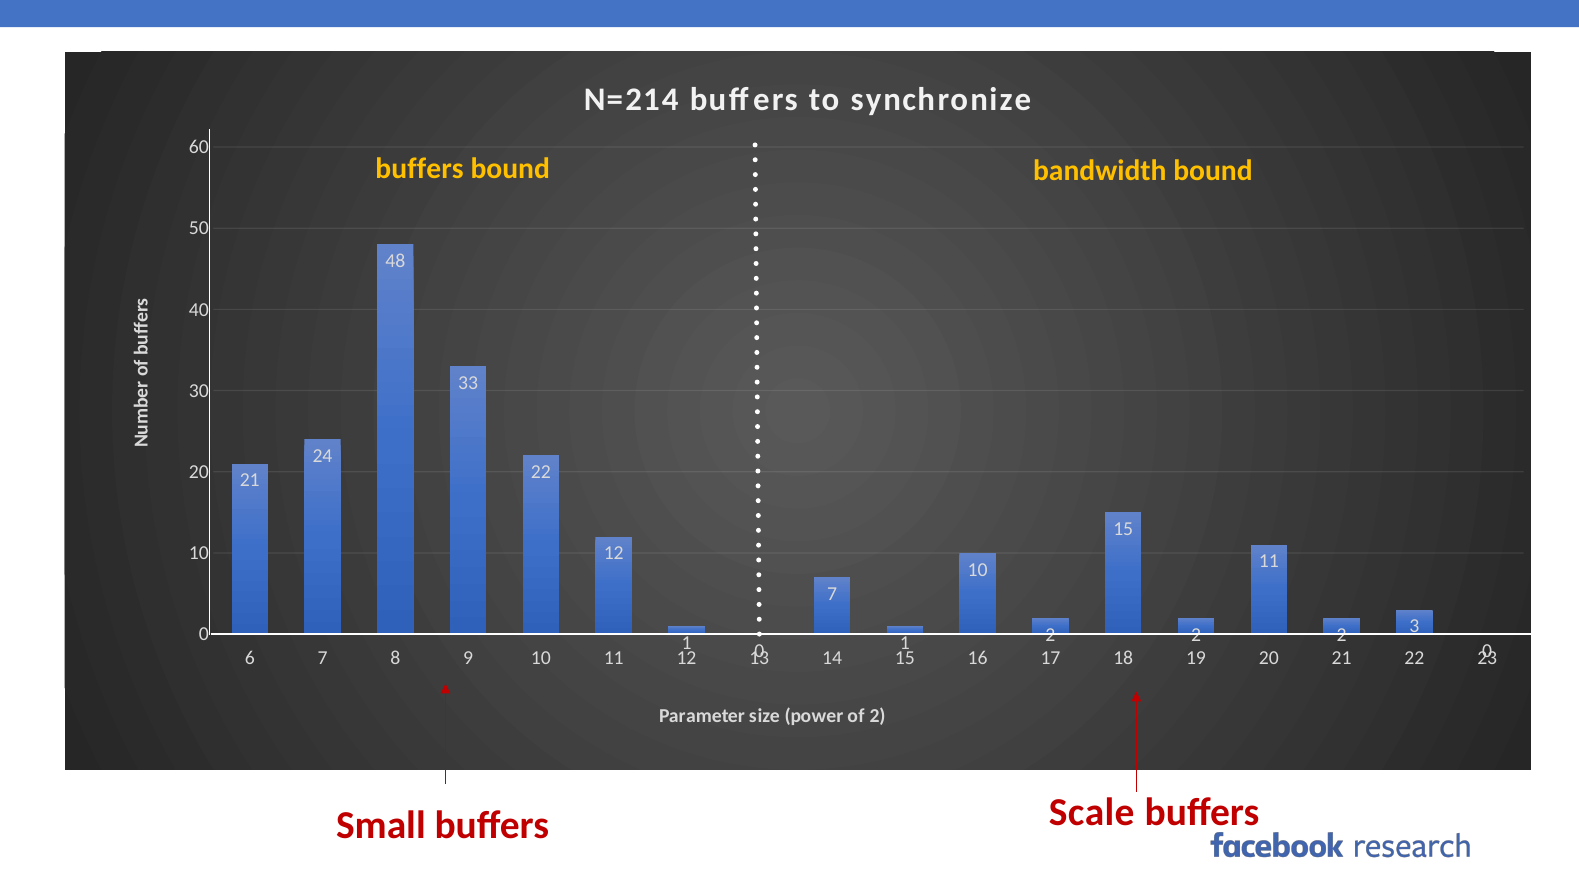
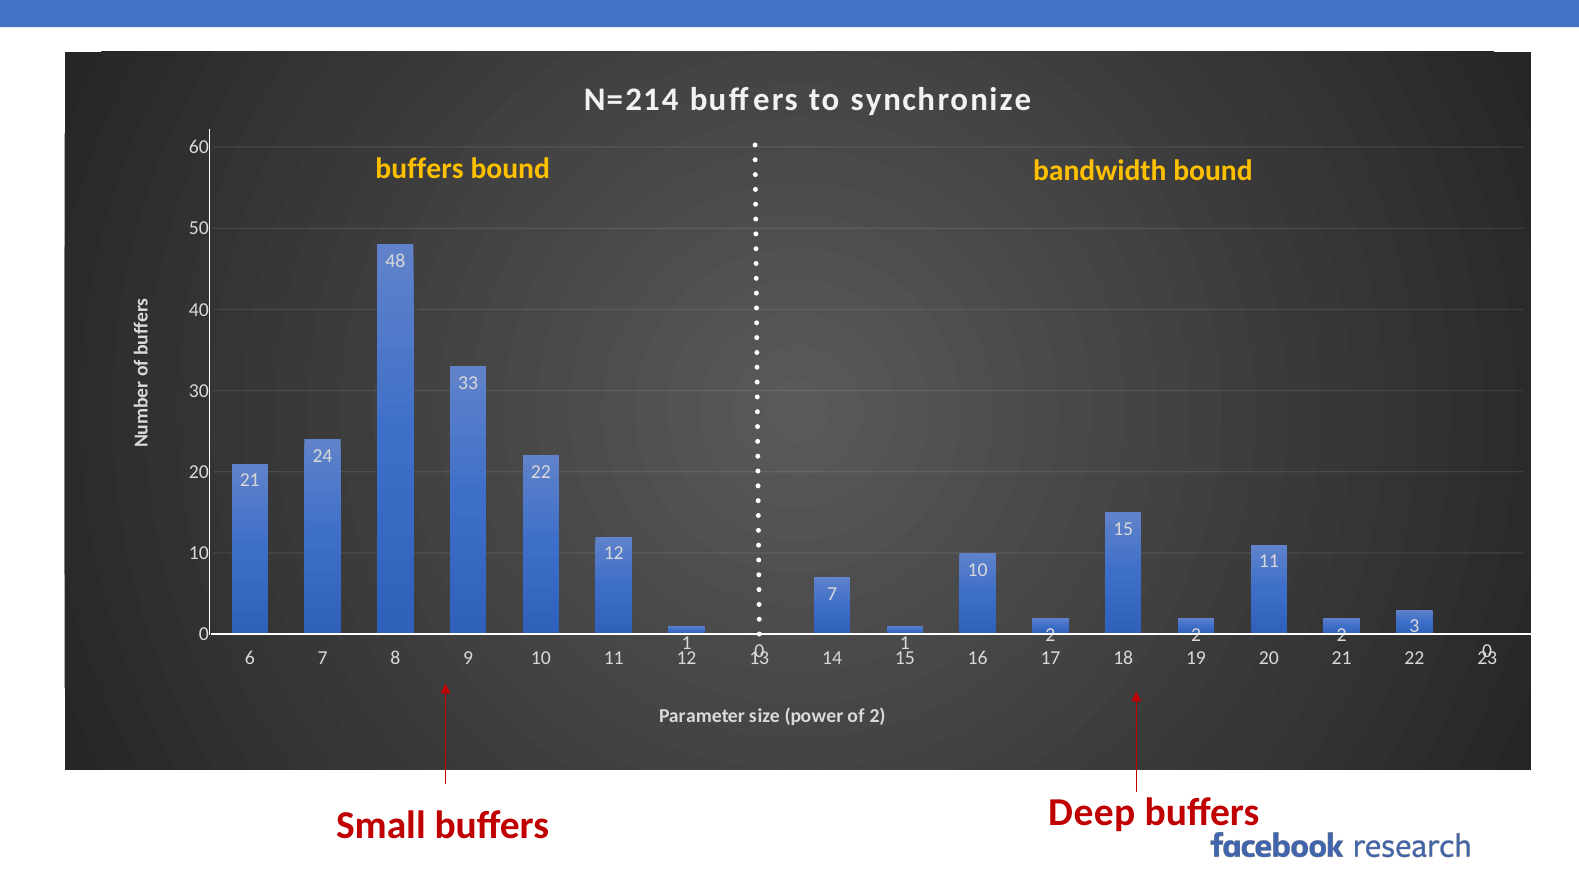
Scale: Scale -> Deep (1092, 812)
